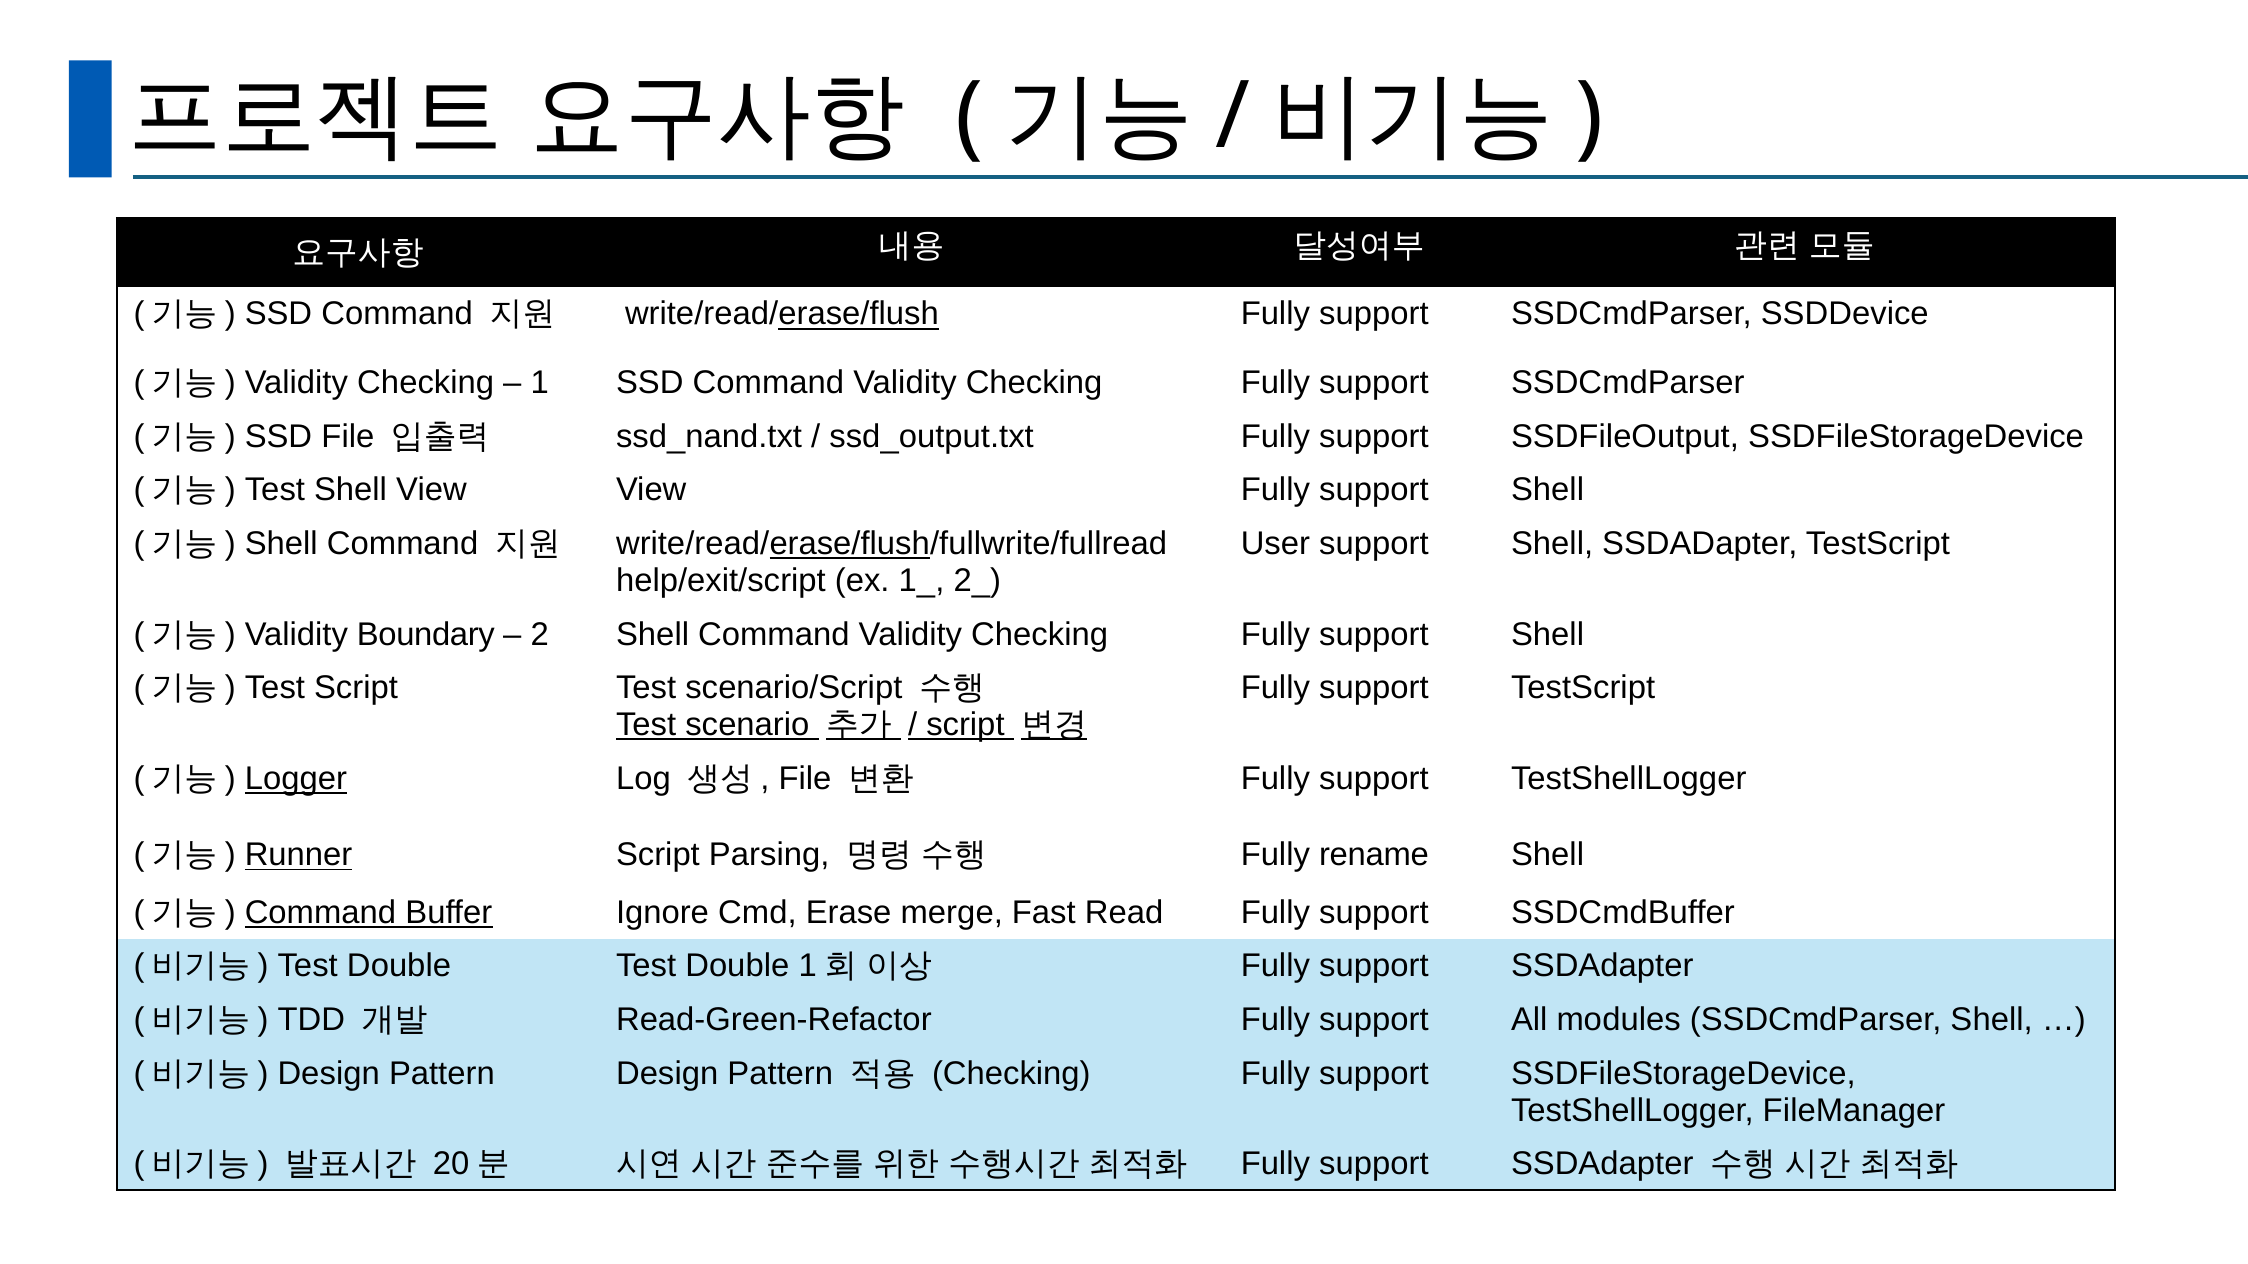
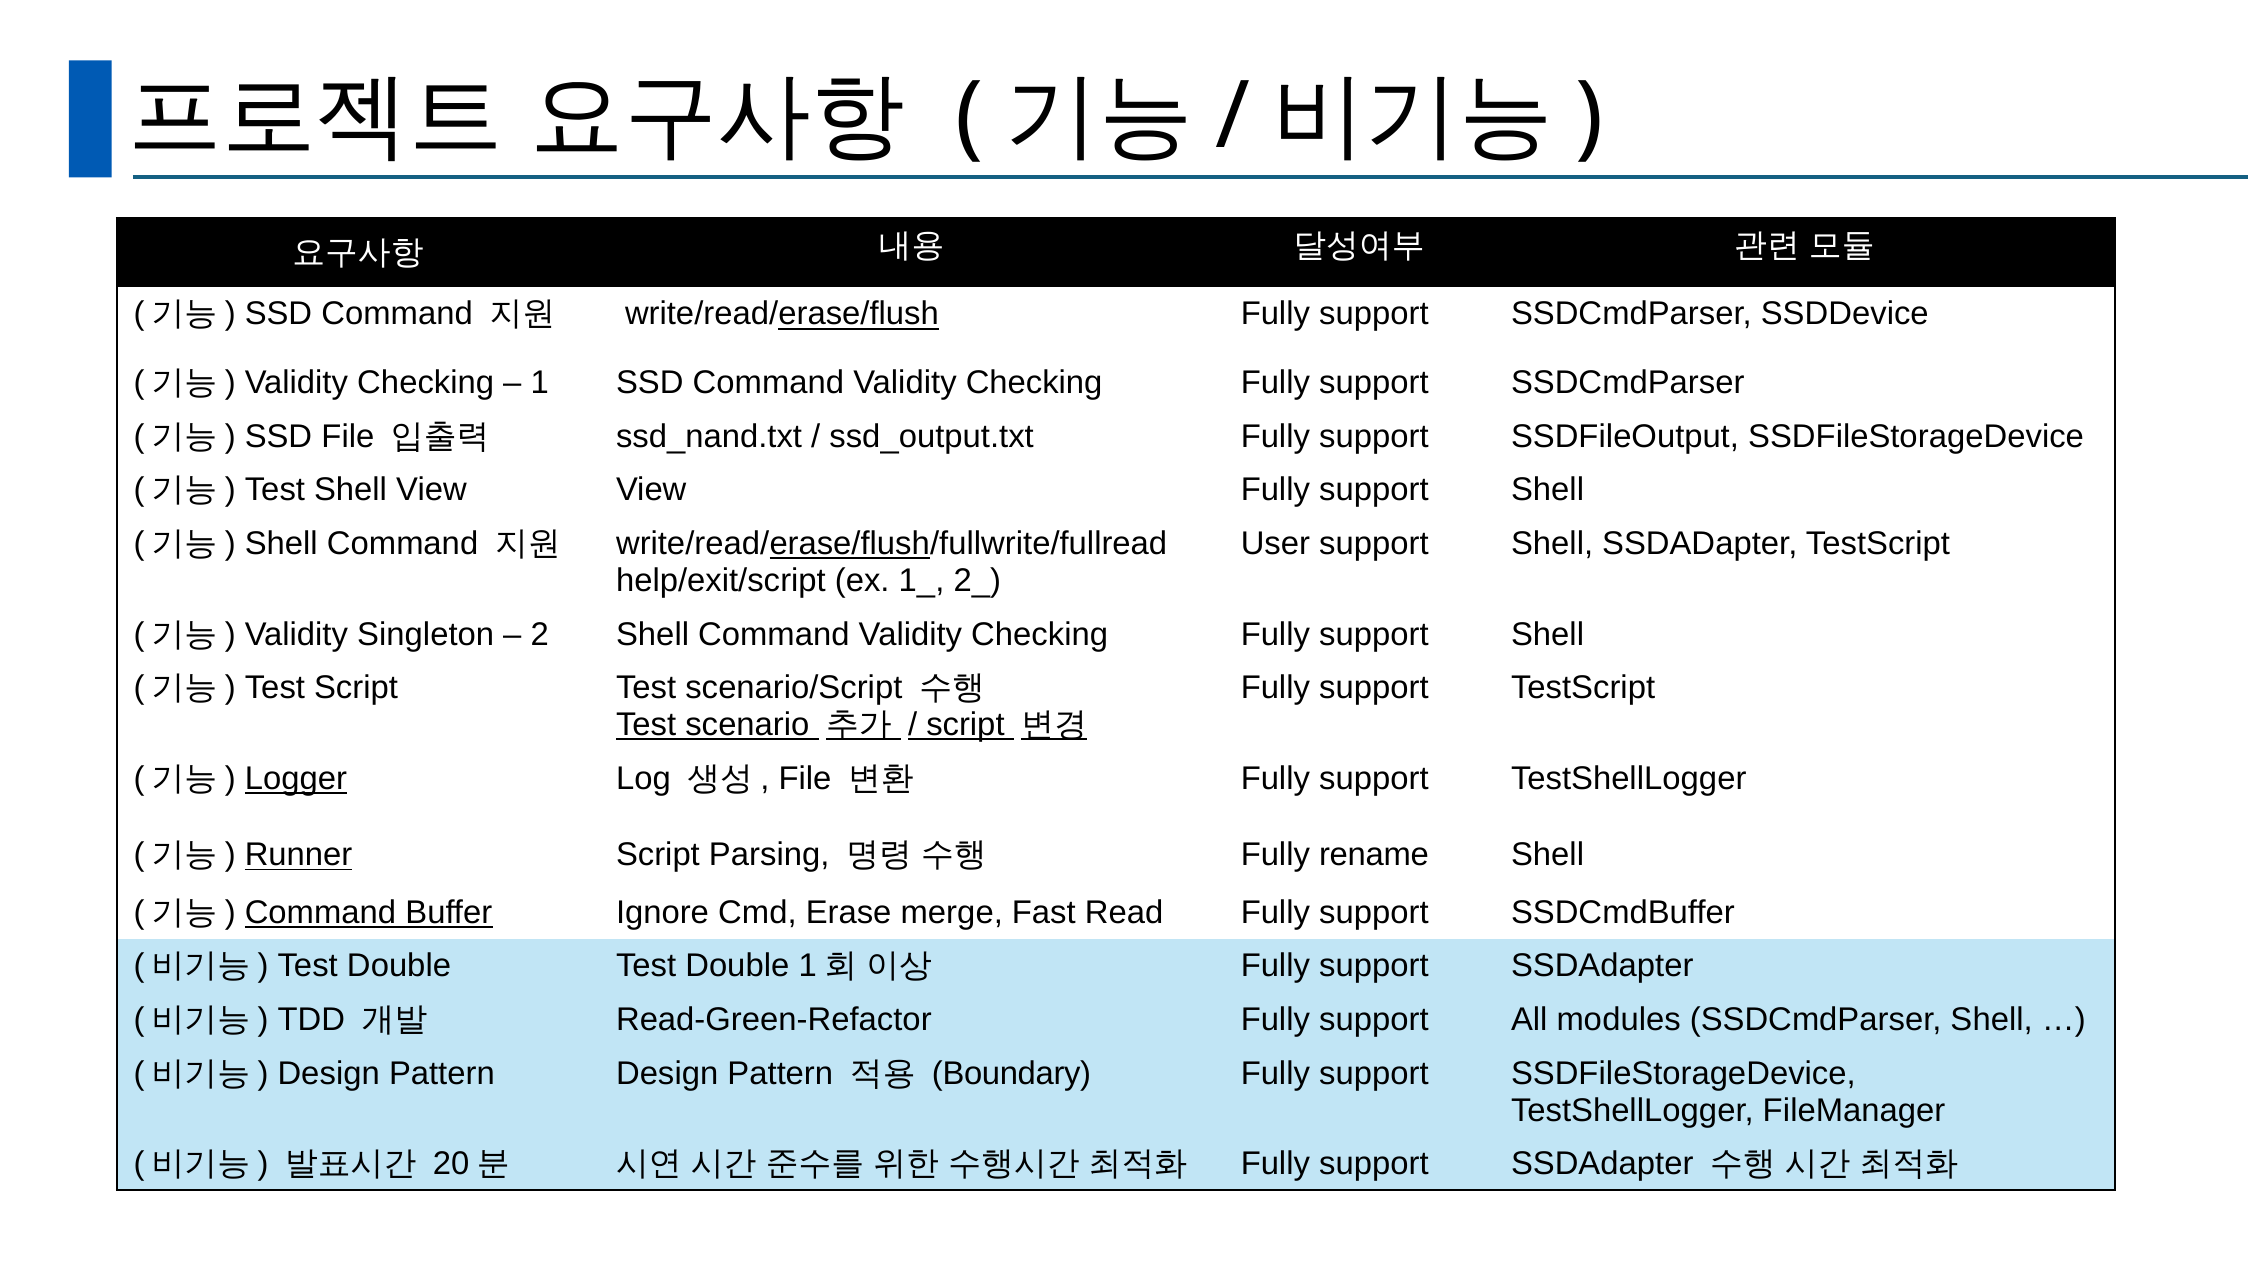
Boundary: Boundary -> Singleton (426, 634)
Checking: Checking -> Boundary (1012, 1074)
